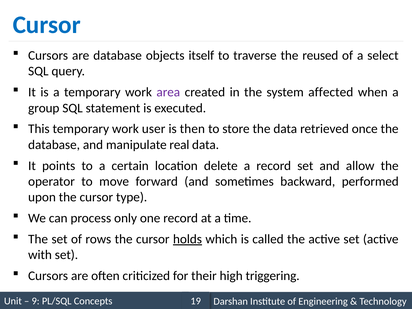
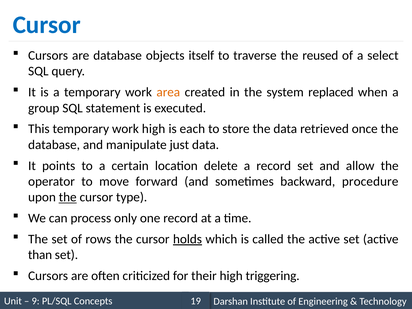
area colour: purple -> orange (168, 92)
affected: affected -> replaced (331, 92)
work user: user -> high (154, 129)
then: then -> each (192, 129)
real: real -> just (179, 145)
performed: performed -> procedure (370, 181)
the underline: none -> present (68, 197)
with: with -> than (40, 255)
